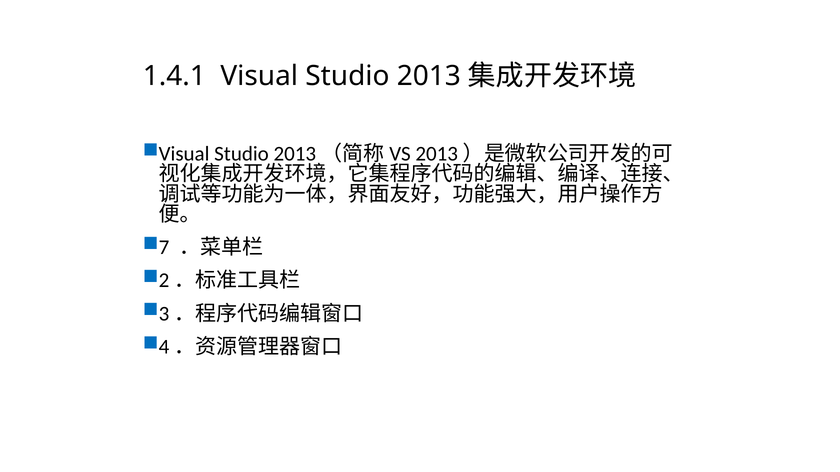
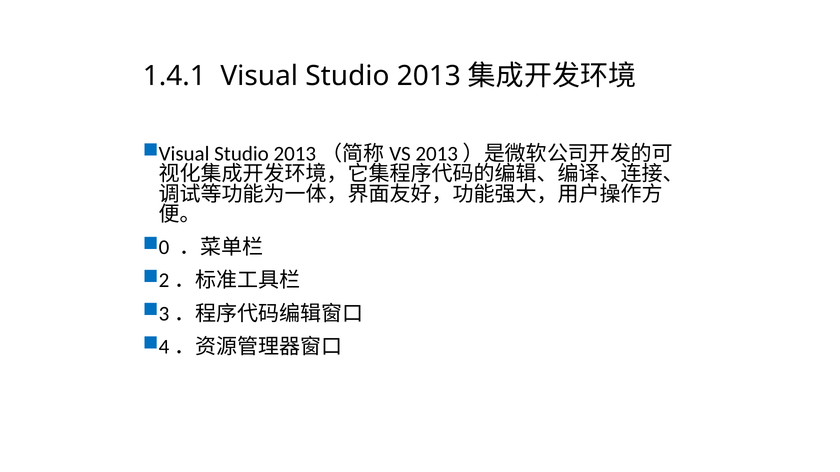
7: 7 -> 0 (164, 248)
